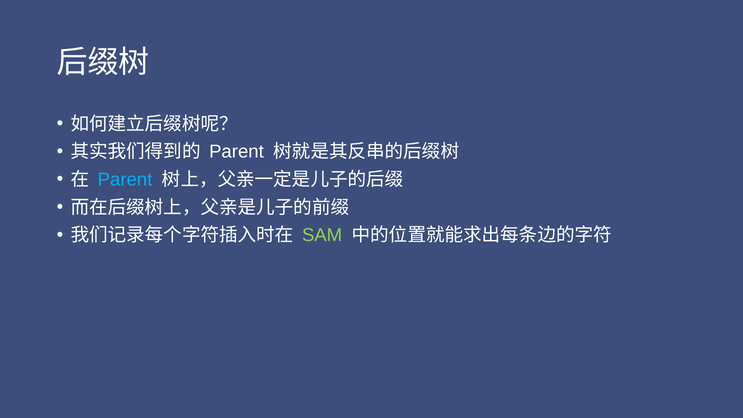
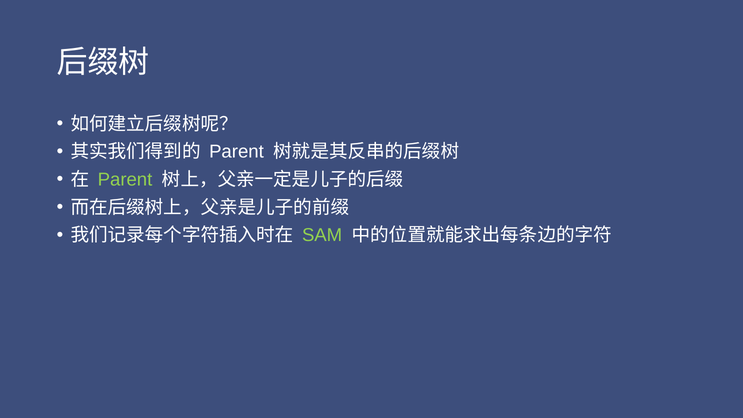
Parent colour: light blue -> light green (125, 180)
